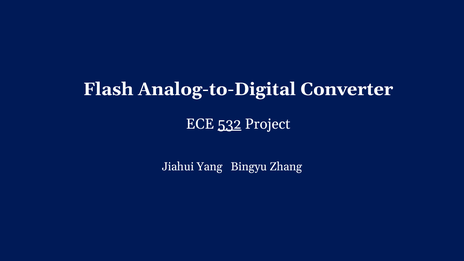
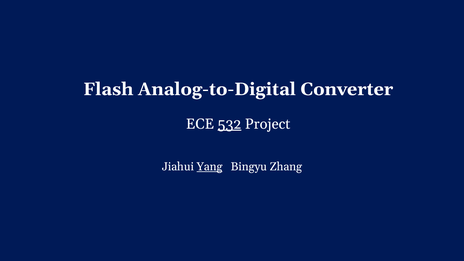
Yang underline: none -> present (210, 167)
